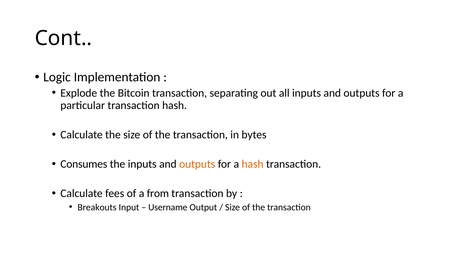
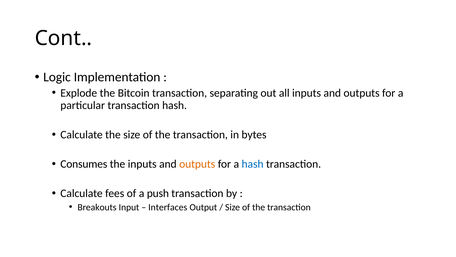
hash colour: orange -> blue (253, 164)
from: from -> push (158, 193)
Username: Username -> Interfaces (168, 207)
